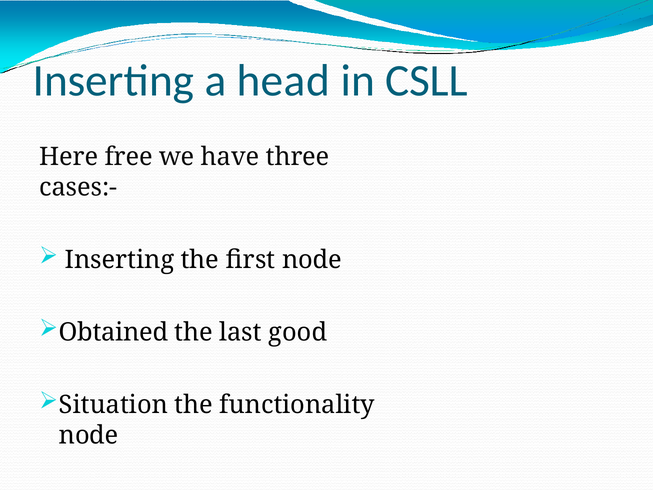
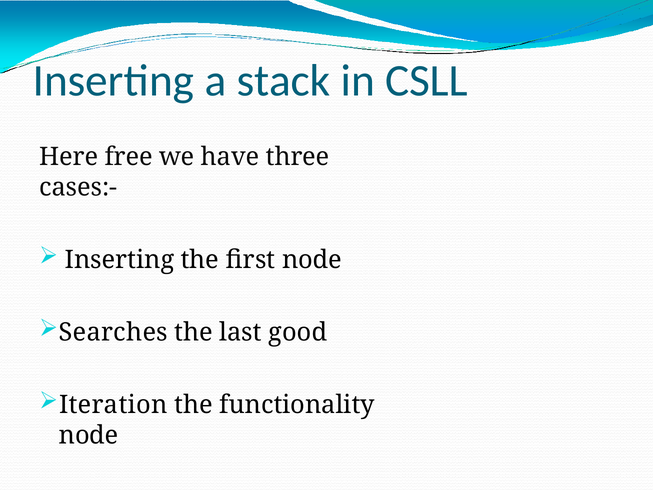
head: head -> stack (284, 81)
Obtained: Obtained -> Searches (113, 332)
Situation: Situation -> Iteration (113, 405)
